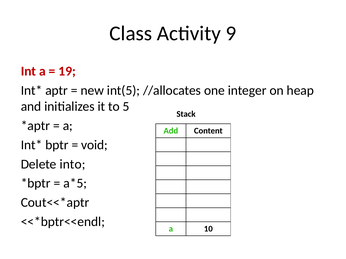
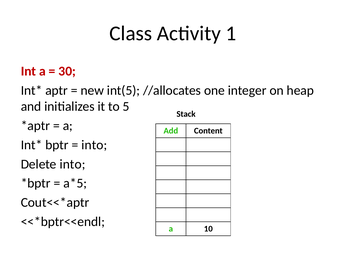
9: 9 -> 1 (231, 33)
19: 19 -> 30 (67, 71)
void: void -> into (94, 145)
